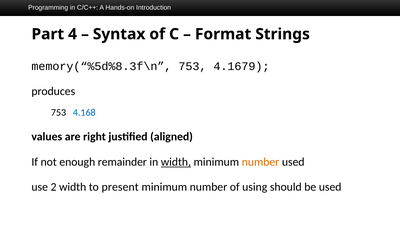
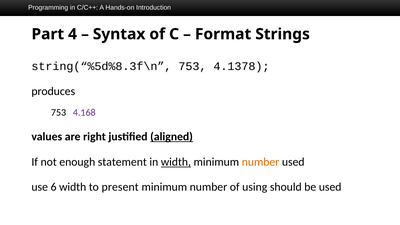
memory(“%5d%8.3f\n: memory(“%5d%8.3f\n -> string(“%5d%8.3f\n (101, 66)
4.1679: 4.1679 -> 4.1378 (241, 66)
4.168 colour: blue -> purple (84, 112)
aligned underline: none -> present (172, 137)
remainder: remainder -> statement (122, 162)
2: 2 -> 6 (54, 187)
